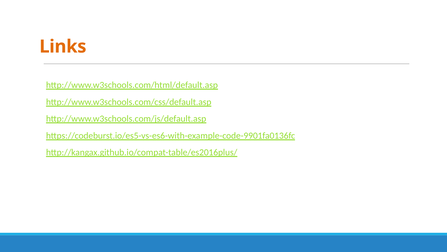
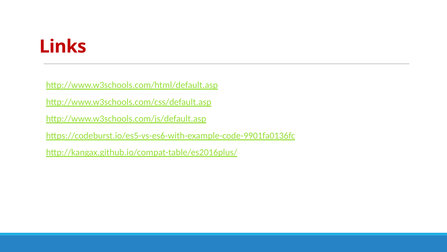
Links colour: orange -> red (63, 46)
